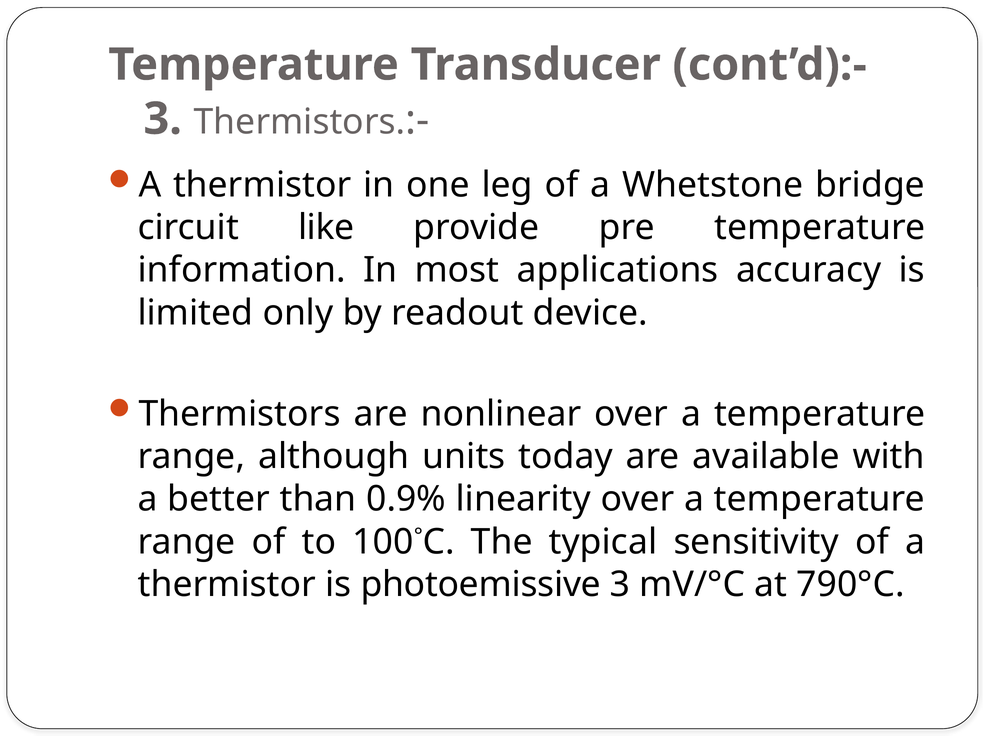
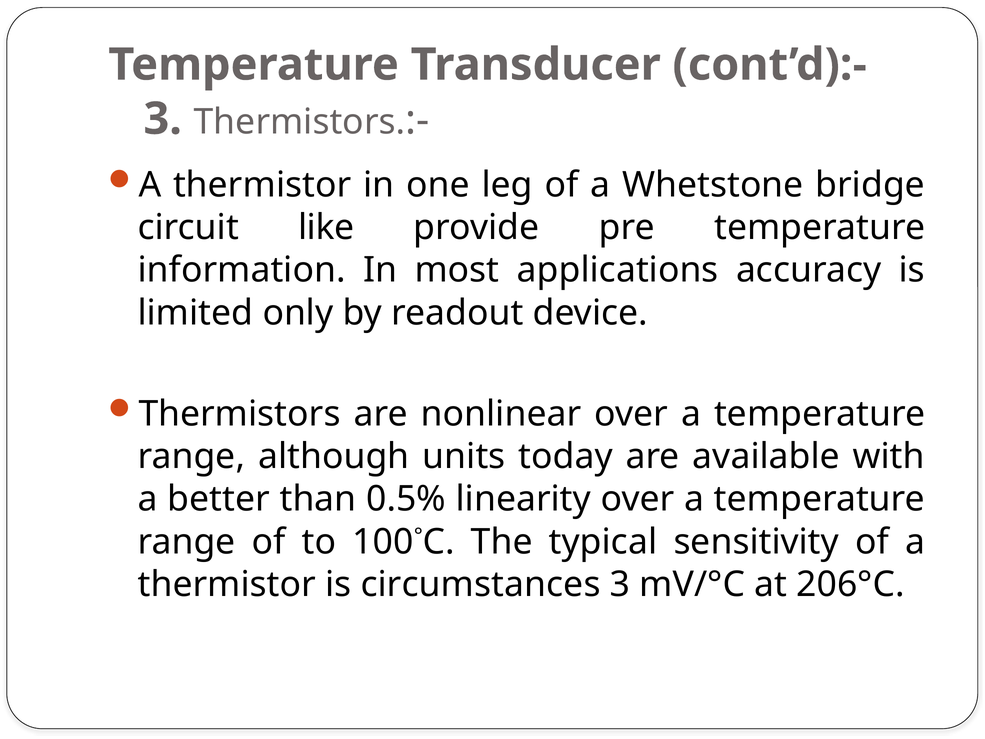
0.9%: 0.9% -> 0.5% (406, 499)
photoemissive: photoemissive -> circumstances (481, 584)
790°C: 790°C -> 206°C (851, 584)
